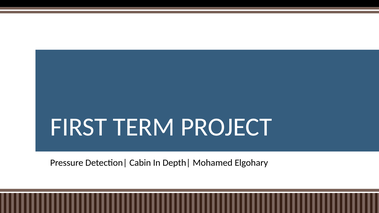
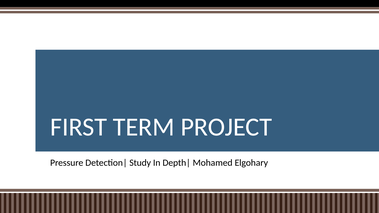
Cabin: Cabin -> Study (140, 163)
